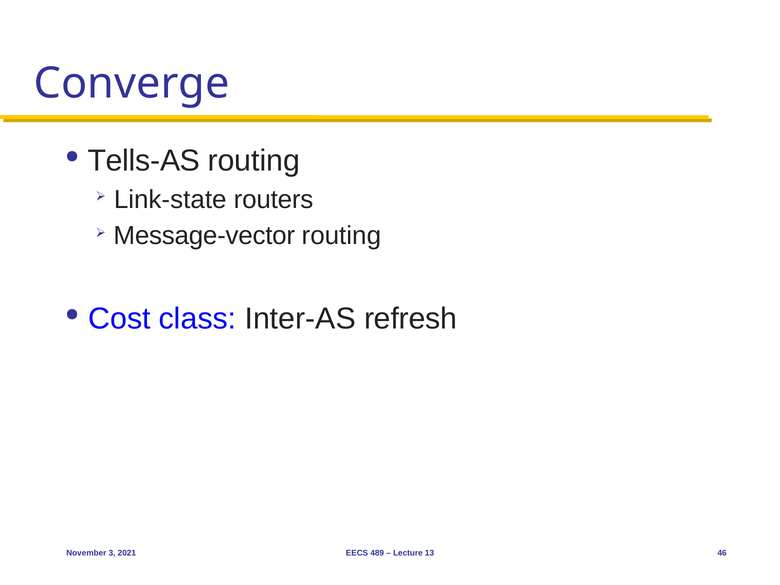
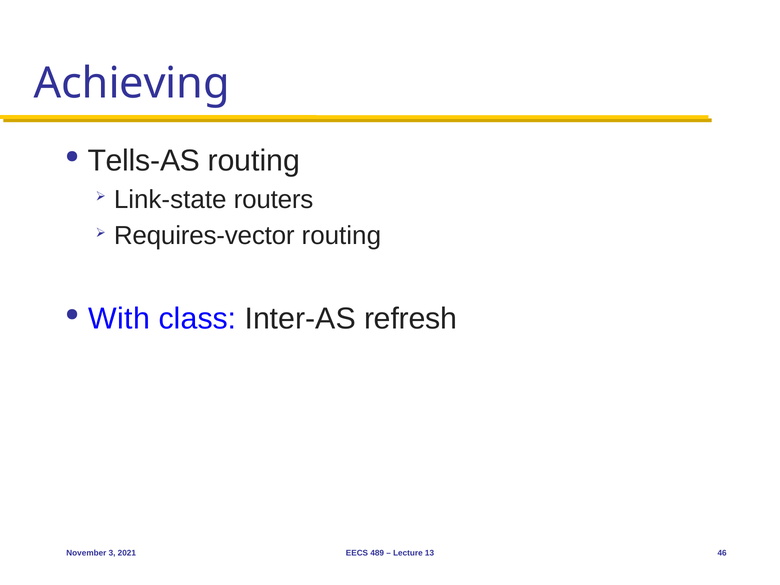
Converge: Converge -> Achieving (132, 84)
Message-vector: Message-vector -> Requires-vector (204, 236)
Cost: Cost -> With (119, 319)
